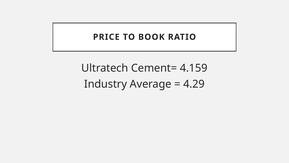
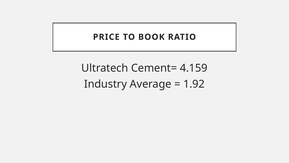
4.29: 4.29 -> 1.92 (194, 84)
